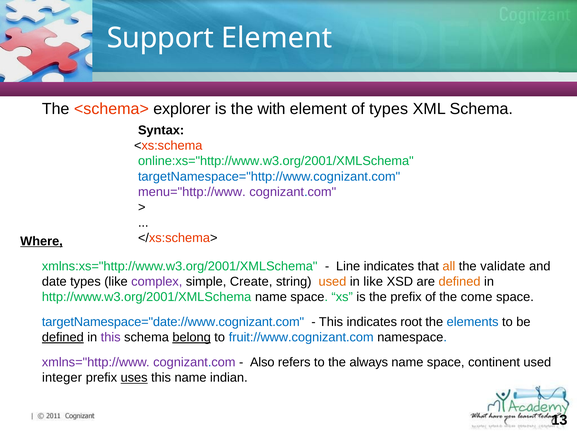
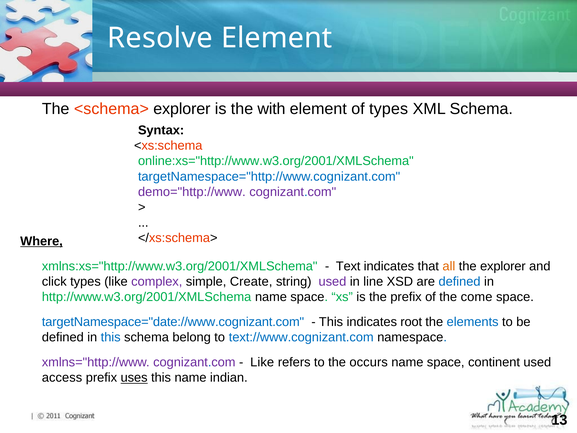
Support: Support -> Resolve (160, 38)
menu="http://www: menu="http://www -> demo="http://www (192, 192)
Line: Line -> Text (348, 266)
the validate: validate -> explorer (503, 266)
date: date -> click (54, 281)
used colour: orange -> purple (332, 281)
in like: like -> line (373, 281)
defined colour: orange -> blue (460, 281)
defined underline: present -> none (63, 337)
this colour: purple -> blue (111, 337)
belong underline: present -> none (192, 337)
fruit://www.cognizant.com: fruit://www.cognizant.com -> text://www.cognizant.com (301, 337)
Also: Also -> Like (262, 362)
always: always -> occurs (369, 362)
integer: integer -> access (62, 378)
